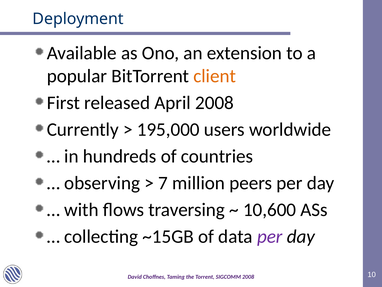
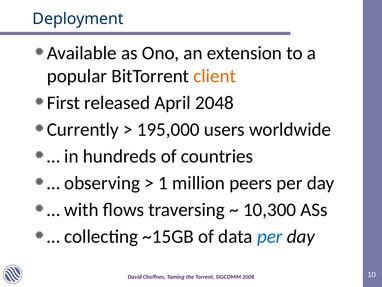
April 2008: 2008 -> 2048 (215, 103)
7: 7 -> 1 (163, 183)
10,600: 10,600 -> 10,300 (270, 210)
per colour: purple -> blue (270, 236)
